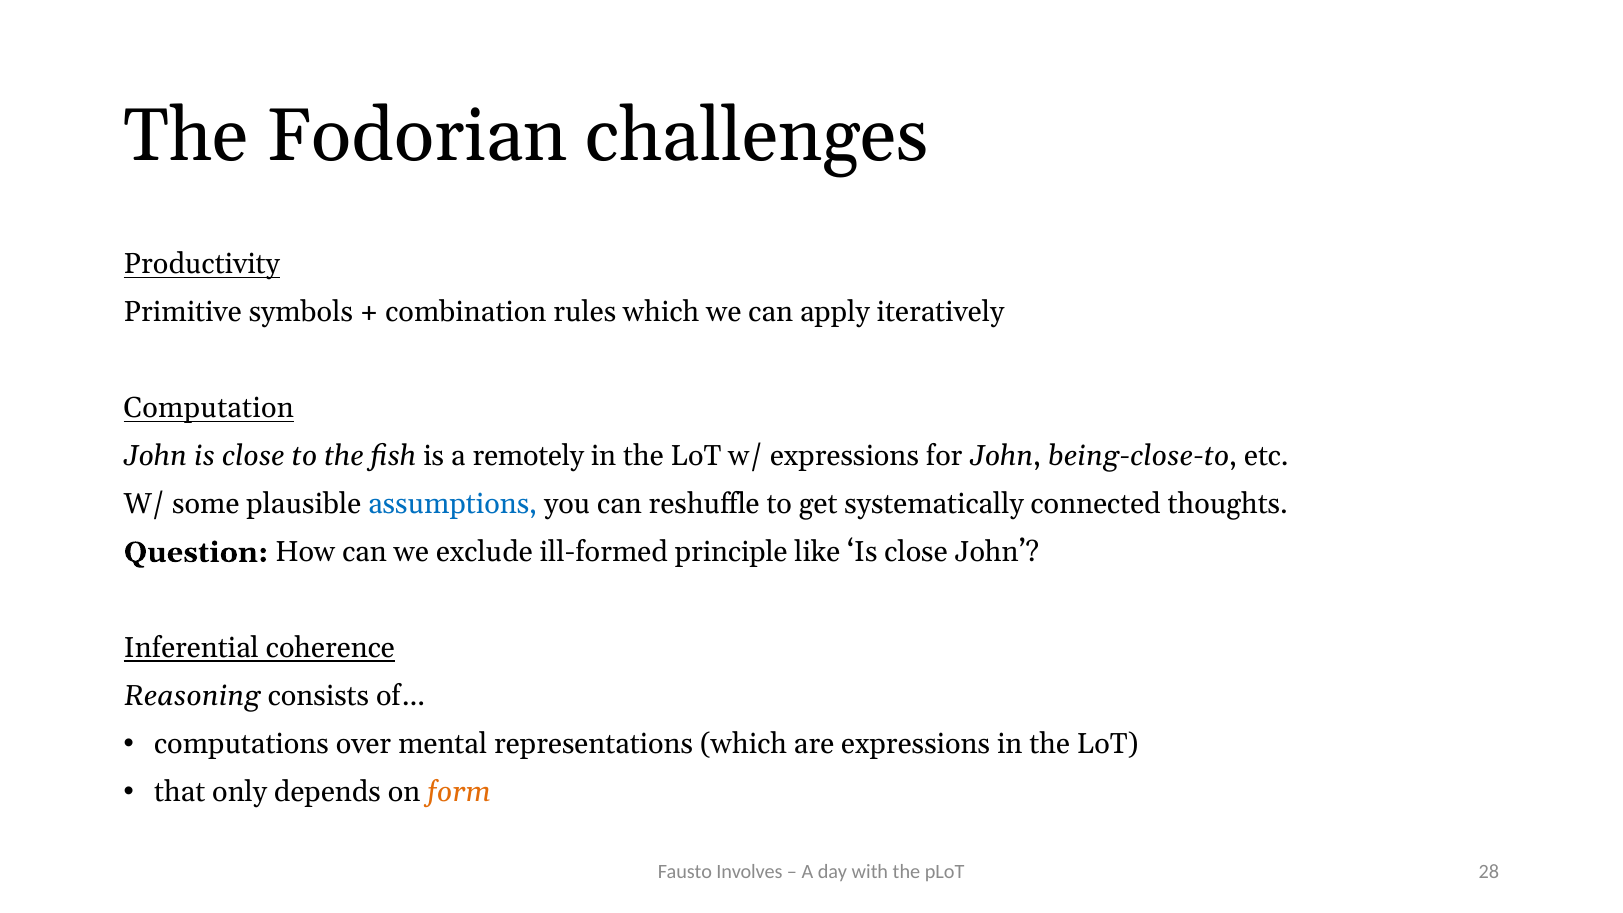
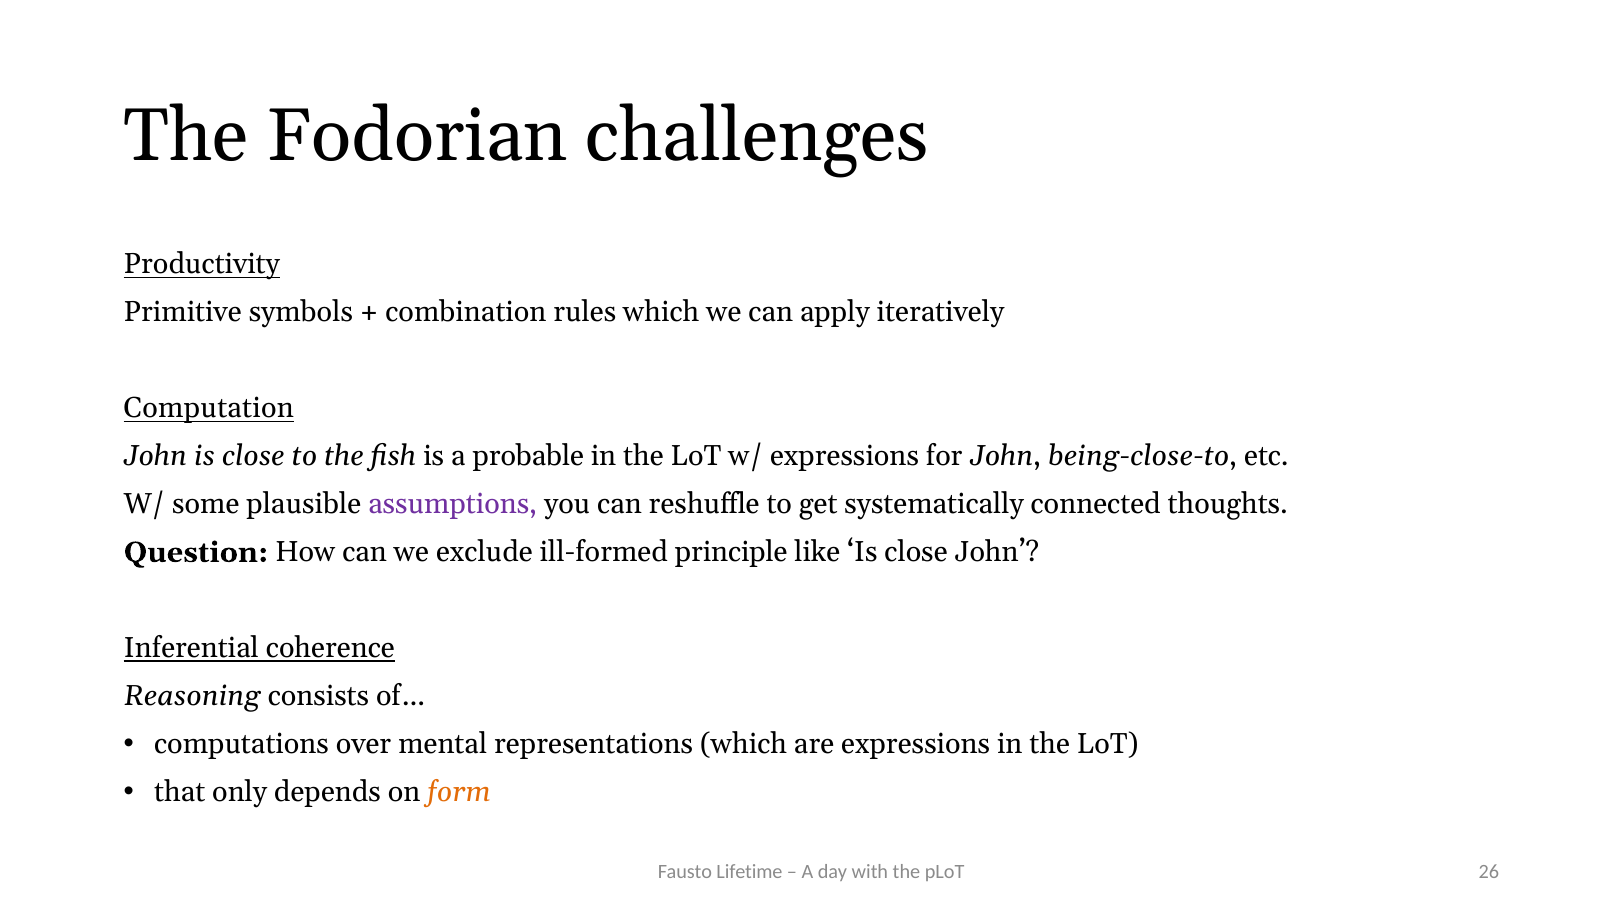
remotely: remotely -> probable (528, 456)
assumptions colour: blue -> purple (453, 504)
Involves: Involves -> Lifetime (749, 872)
28: 28 -> 26 (1489, 872)
